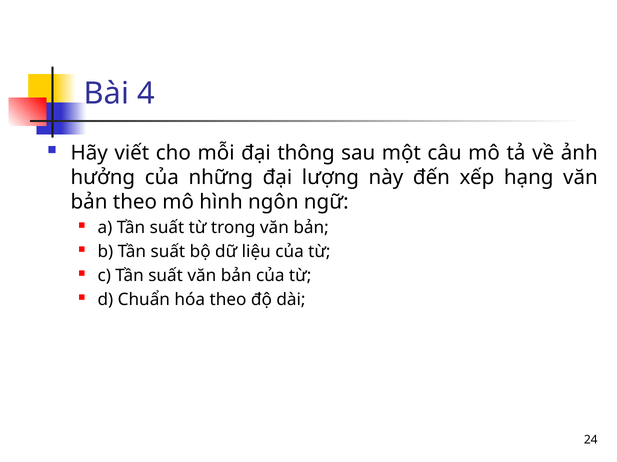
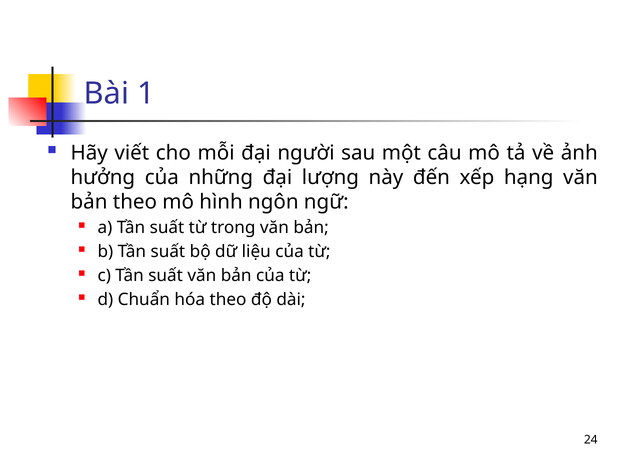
4: 4 -> 1 (146, 94)
thông: thông -> người (306, 153)
